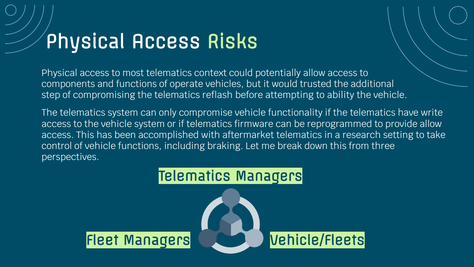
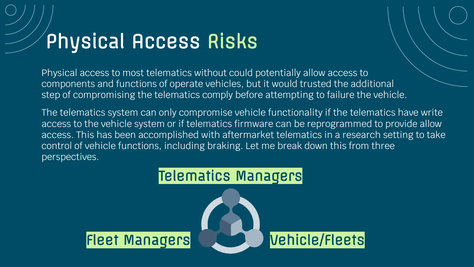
context: context -> without (211, 73)
reflash: reflash -> comply (218, 95)
ability: ability -> failure (341, 95)
